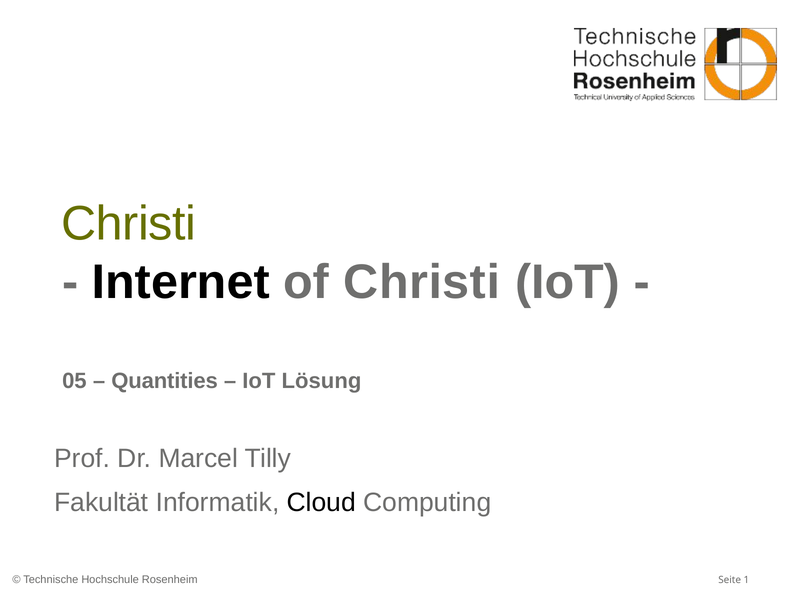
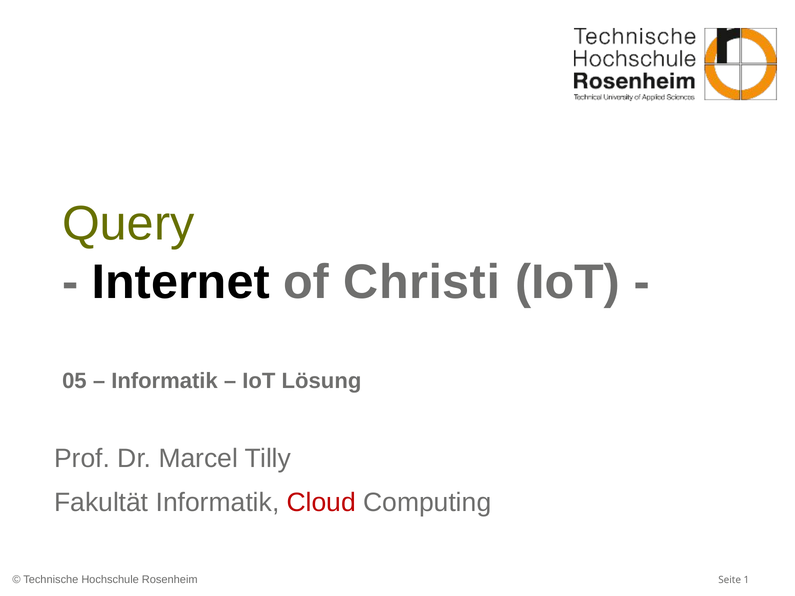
Christi: Christi -> Query (128, 224)
Quantities: Quantities -> Informatik (164, 381)
Cloud colour: black -> red (321, 503)
